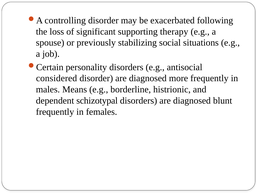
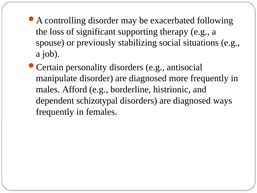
considered: considered -> manipulate (57, 78)
Means: Means -> Afford (75, 89)
blunt: blunt -> ways (223, 101)
